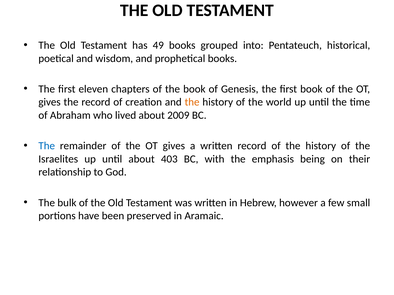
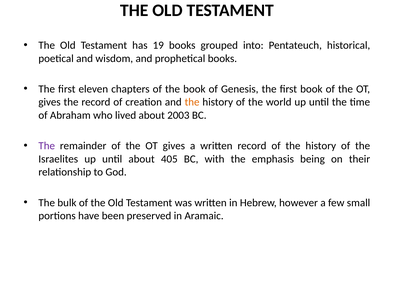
49: 49 -> 19 (158, 45)
2009: 2009 -> 2003 (178, 115)
The colour: blue -> purple (47, 146)
403: 403 -> 405 (169, 159)
